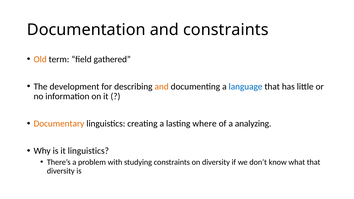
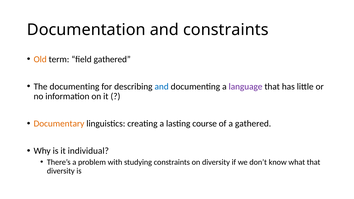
The development: development -> documenting (74, 87)
and colour: orange -> blue (162, 87)
language colour: blue -> purple (246, 87)
where: where -> course (205, 124)
a analyzing: analyzing -> gathered (253, 124)
it linguistics: linguistics -> individual (88, 151)
